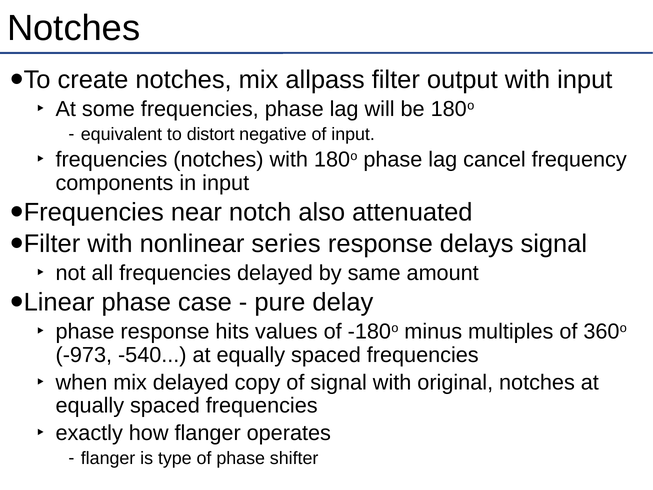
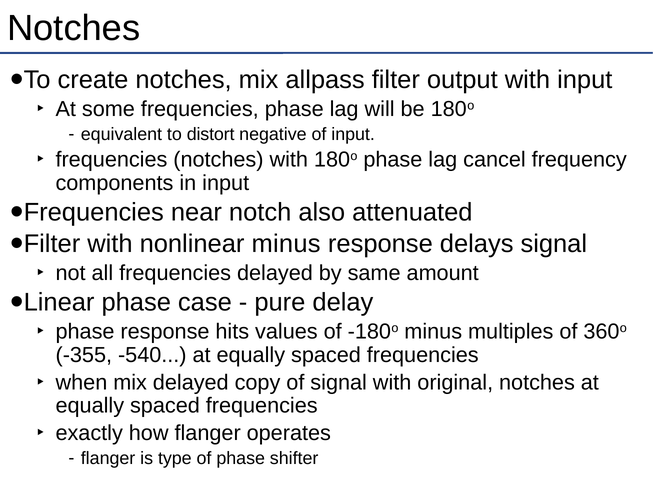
nonlinear series: series -> minus (286, 244)
-973: -973 -> -355 (84, 355)
